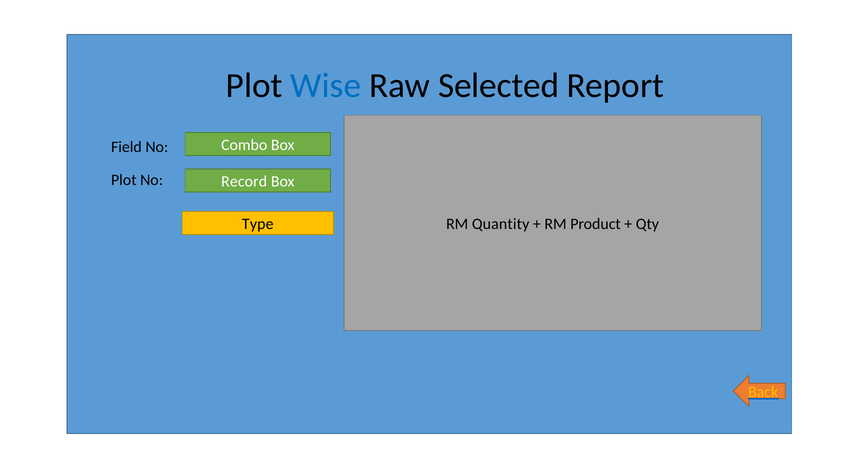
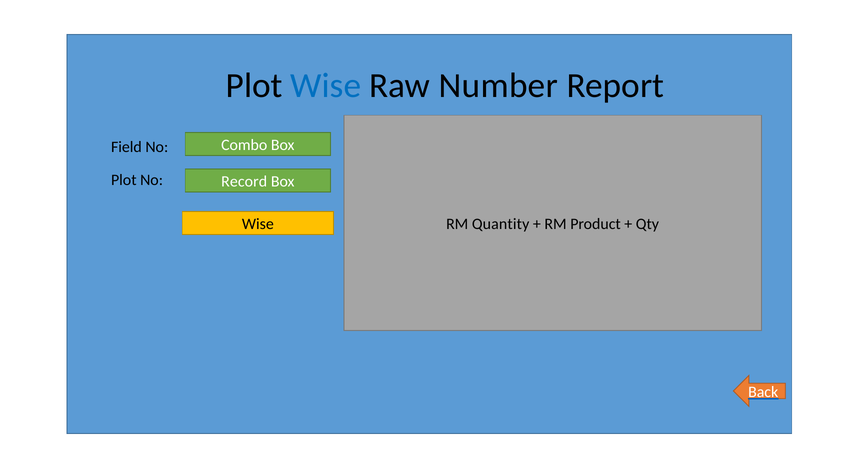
Selected: Selected -> Number (498, 86)
Type: Type -> Wise (258, 224)
Back colour: yellow -> white (763, 392)
